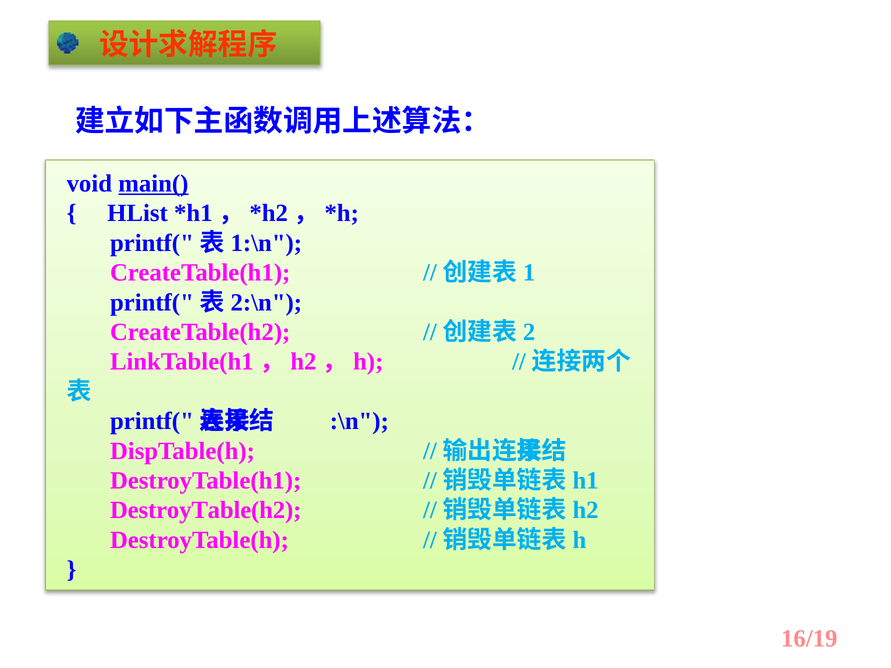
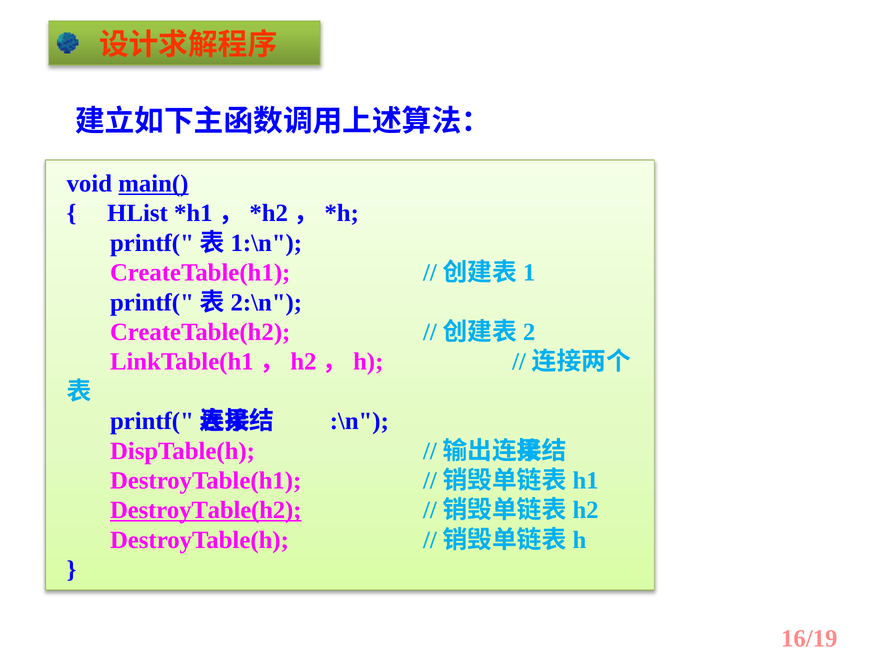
DestroyTable(h2 underline: none -> present (206, 511)
